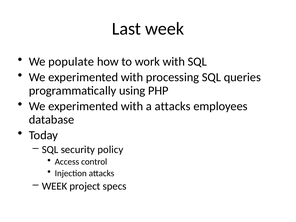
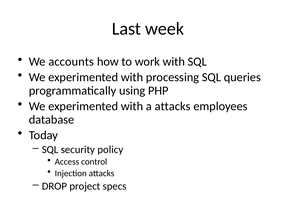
populate: populate -> accounts (71, 62)
WEEK: WEEK -> DROP (54, 186)
